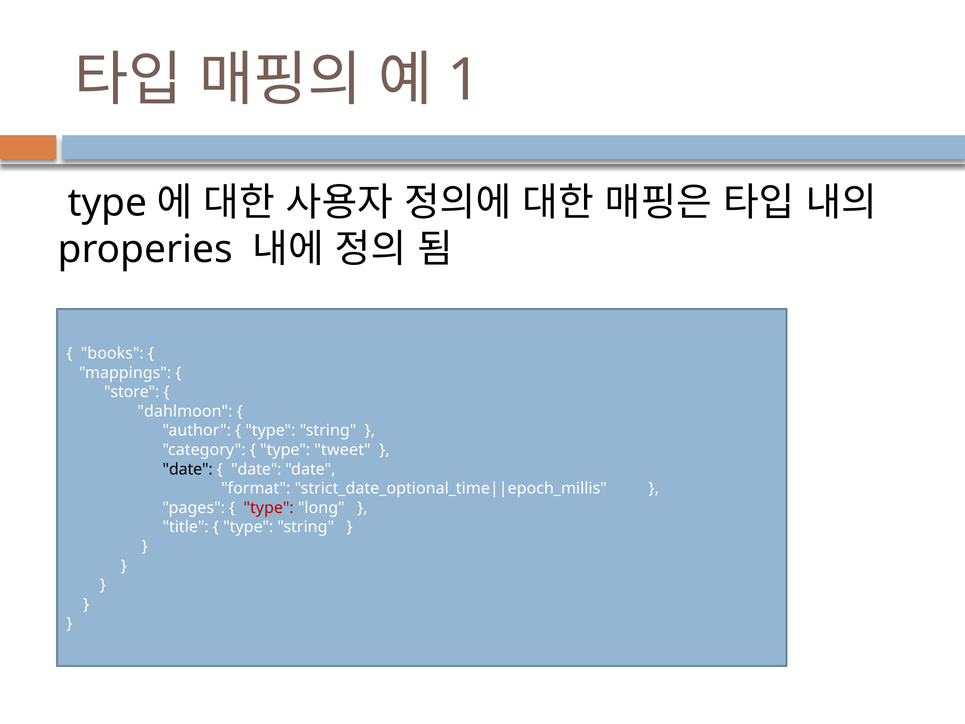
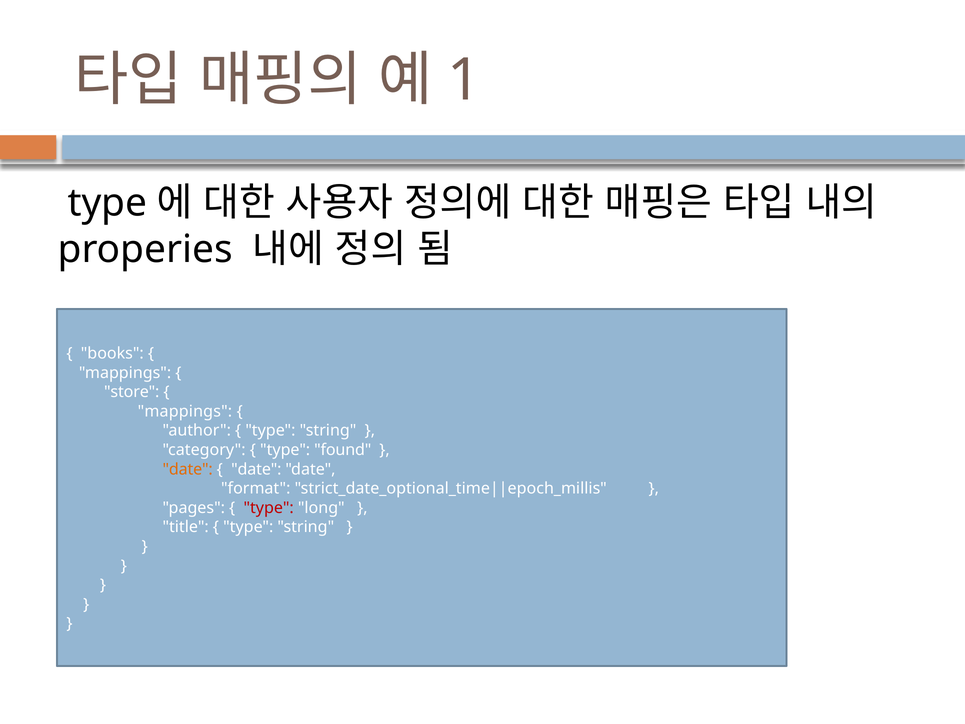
dahlmoon: dahlmoon -> mappings (185, 411)
tweet: tweet -> found (343, 450)
date colour: black -> orange (188, 469)
